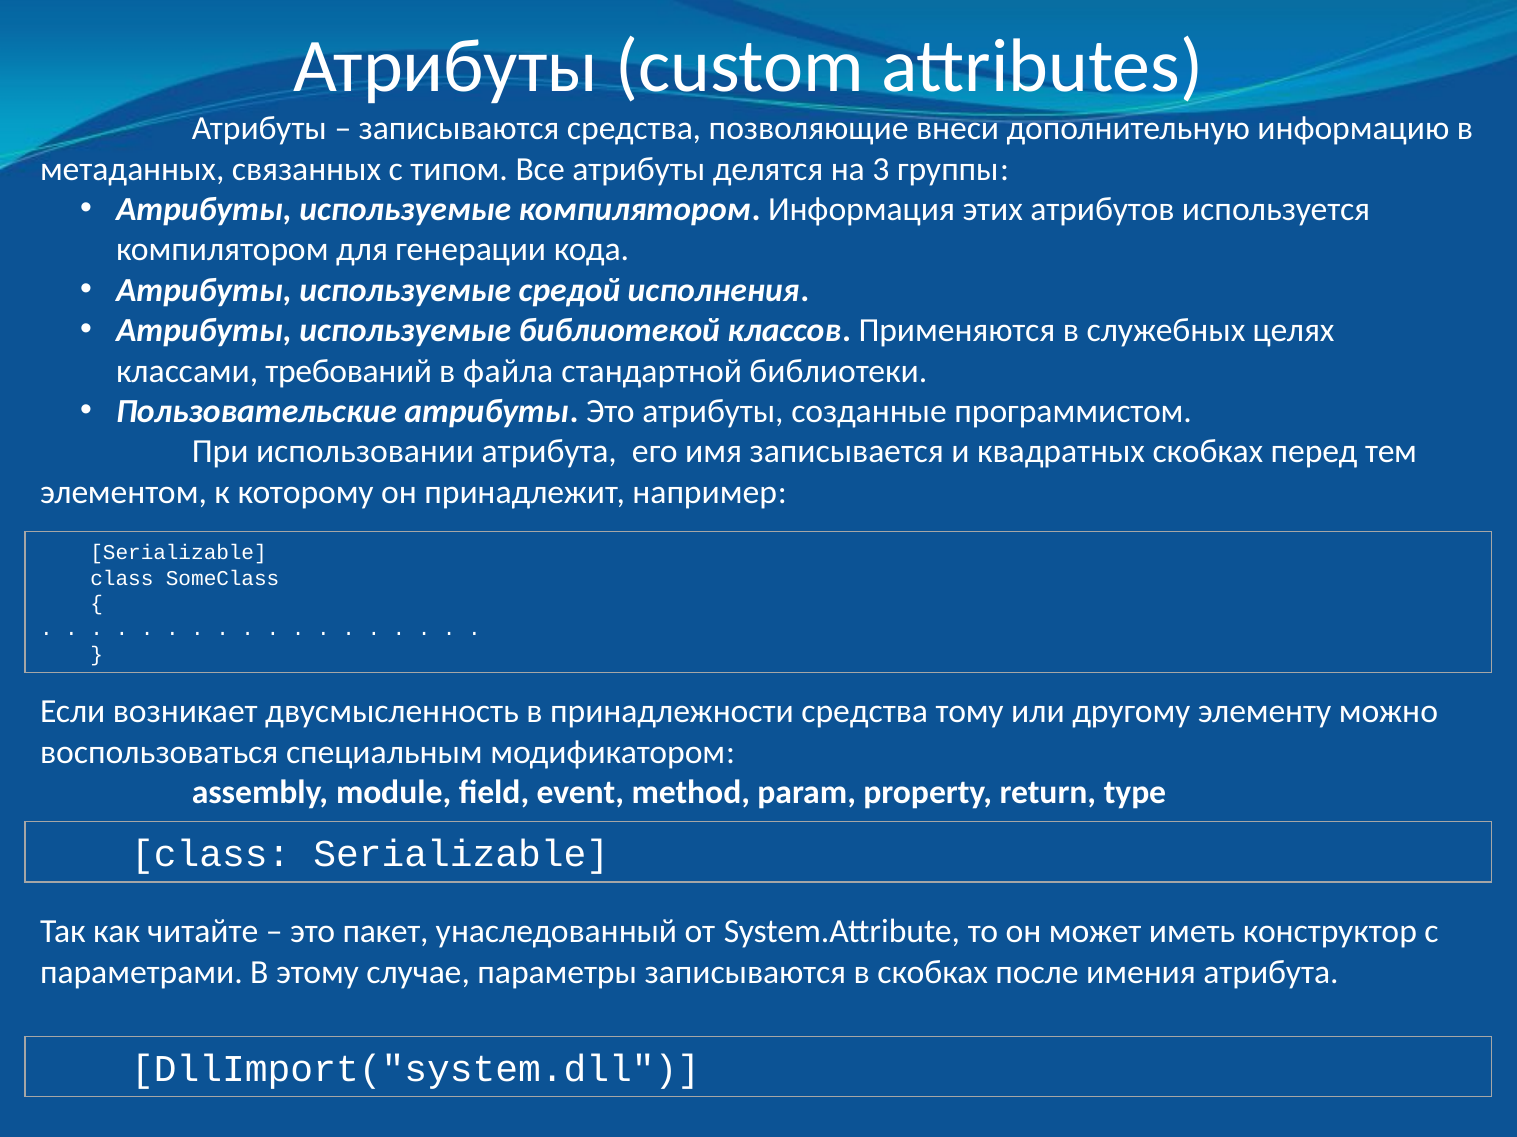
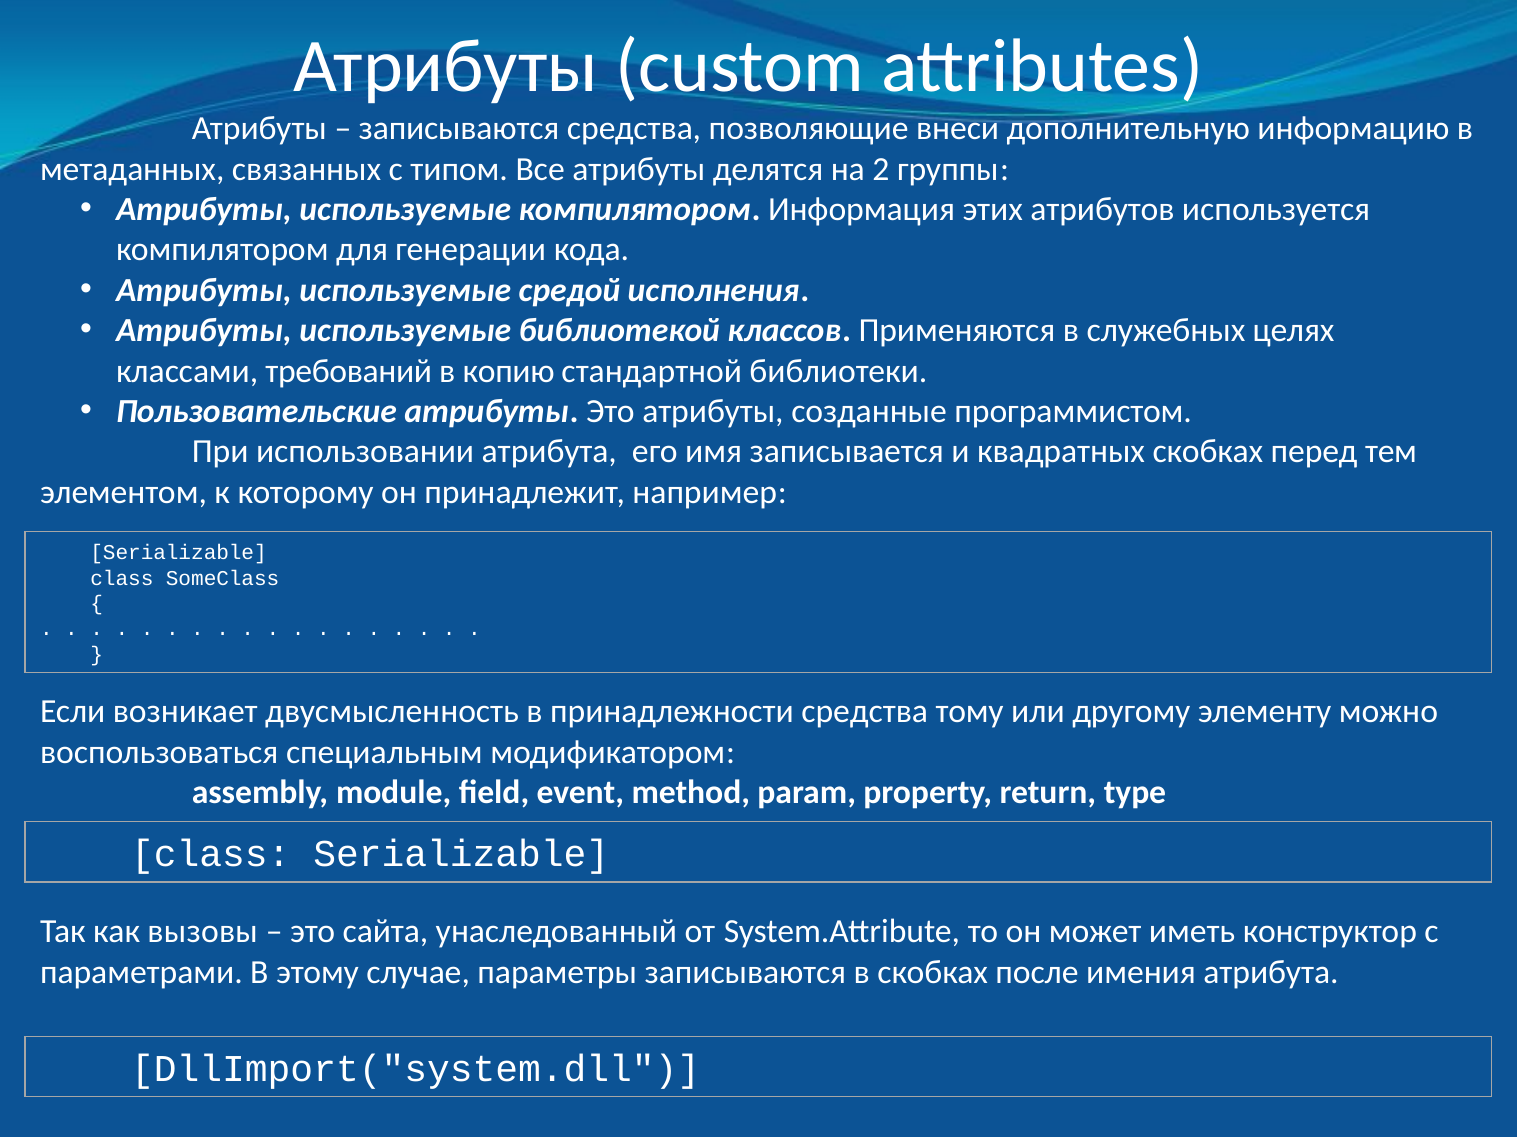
3: 3 -> 2 (881, 169)
файла: файла -> копию (509, 371)
читайте: читайте -> вызовы (203, 932)
пакет: пакет -> сайта (385, 932)
